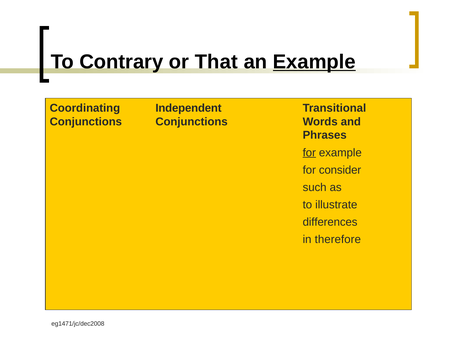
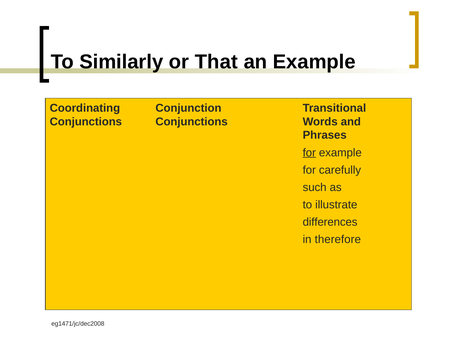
Contrary: Contrary -> Similarly (121, 62)
Example underline: present -> none (314, 62)
Independent: Independent -> Conjunction (188, 108)
consider: consider -> carefully (340, 170)
